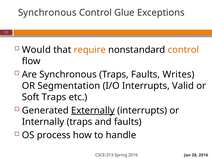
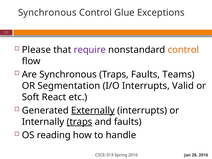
Would: Would -> Please (36, 50)
require colour: orange -> purple (90, 50)
Writes: Writes -> Teams (179, 74)
Soft Traps: Traps -> React (54, 97)
traps underline: none -> present (79, 122)
process: process -> reading (54, 135)
